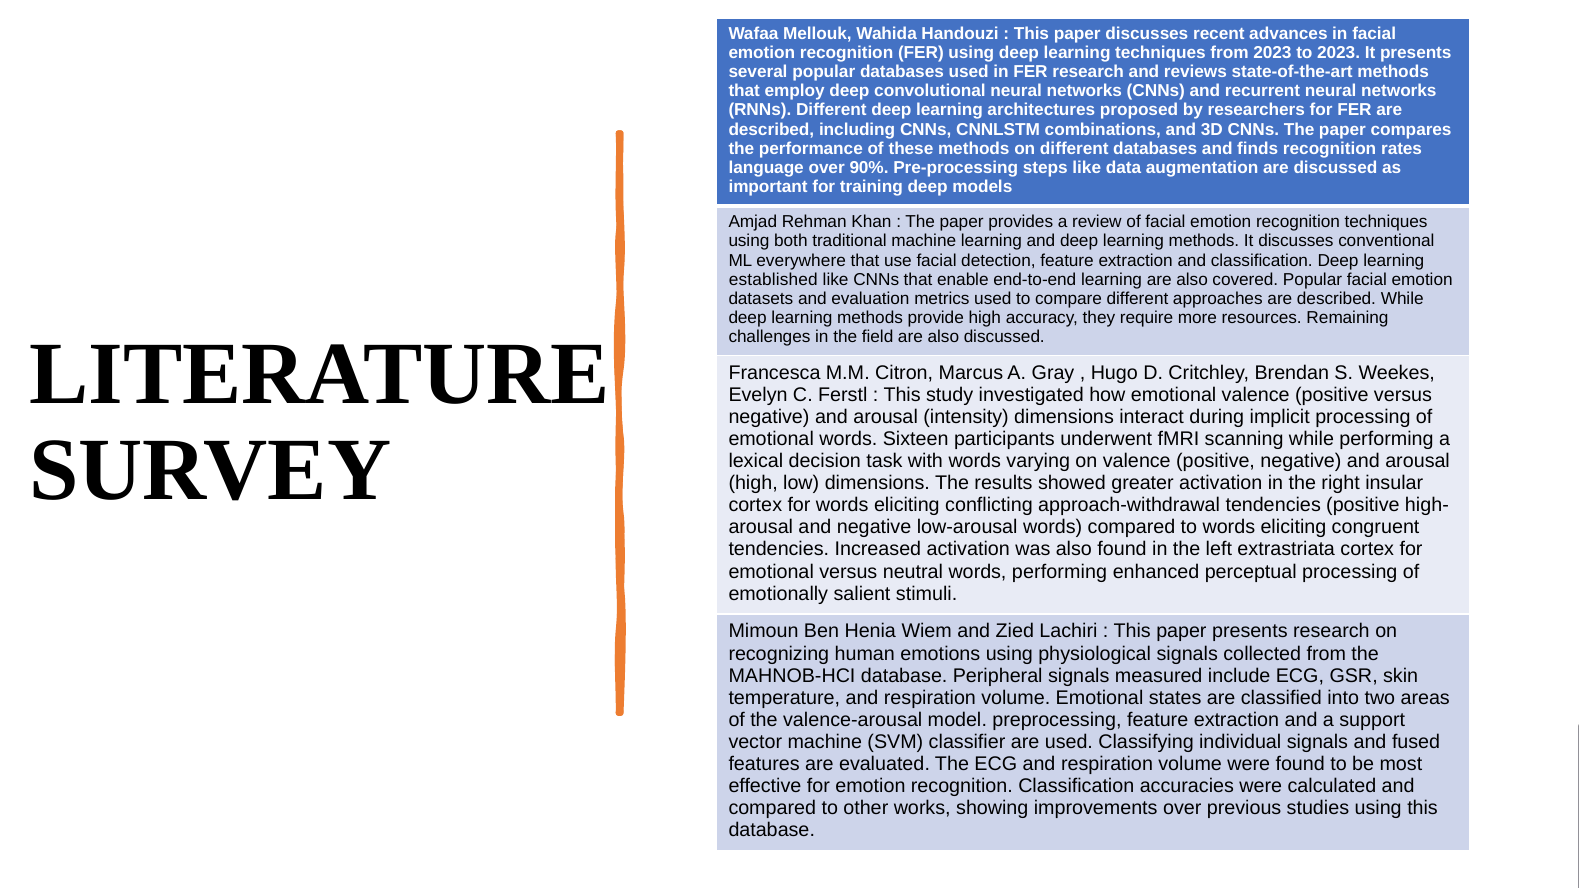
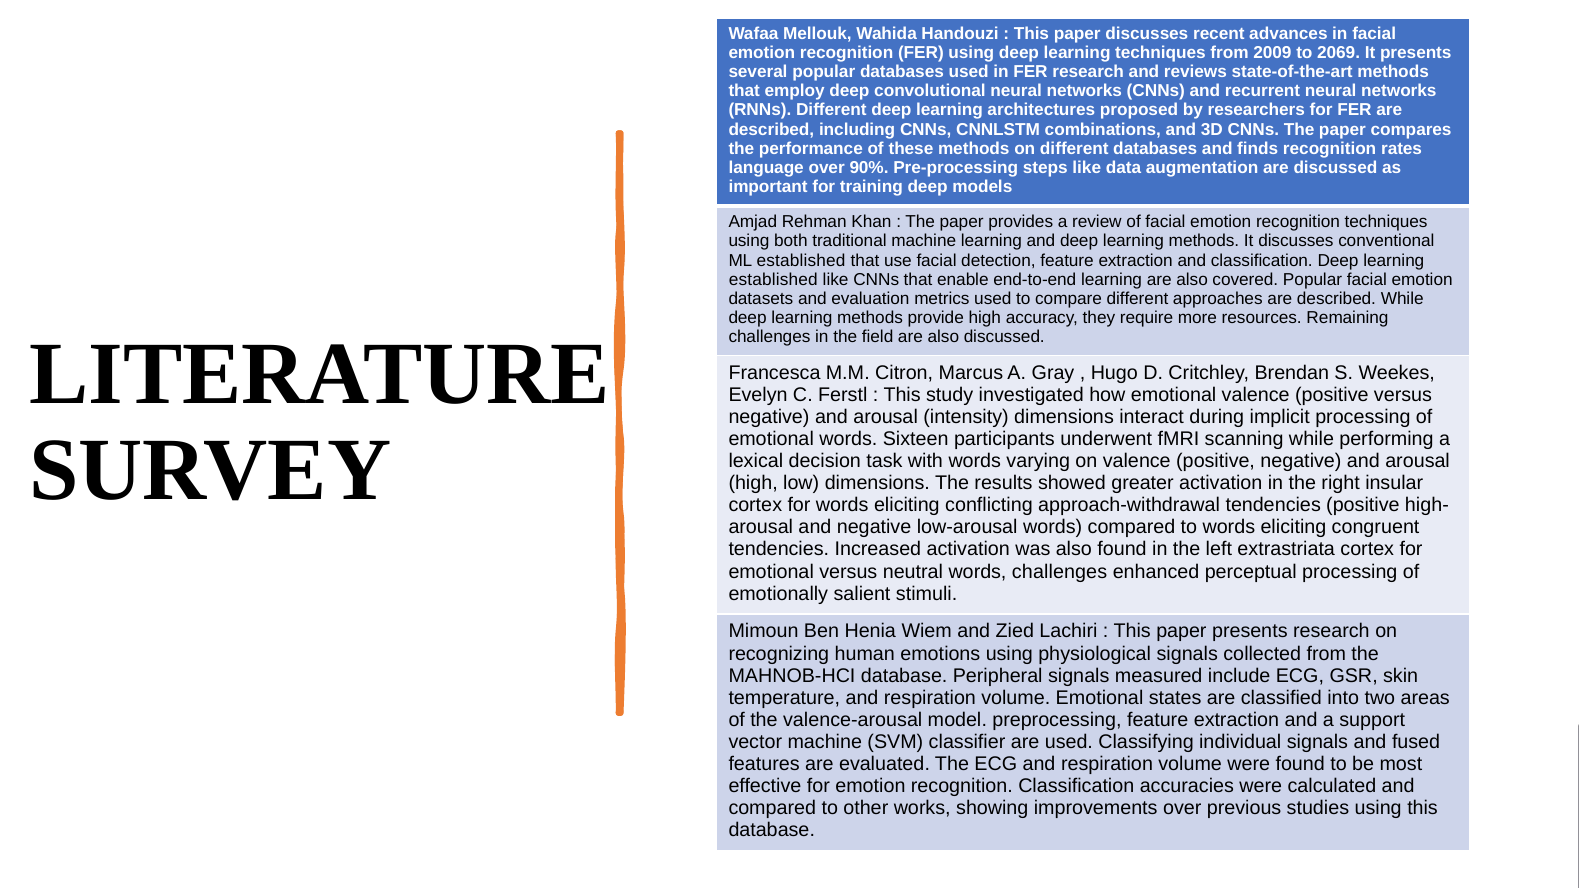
from 2023: 2023 -> 2009 (1272, 53)
to 2023: 2023 -> 2069 (1339, 53)
ML everywhere: everywhere -> established (801, 260)
words performing: performing -> challenges (1060, 572)
